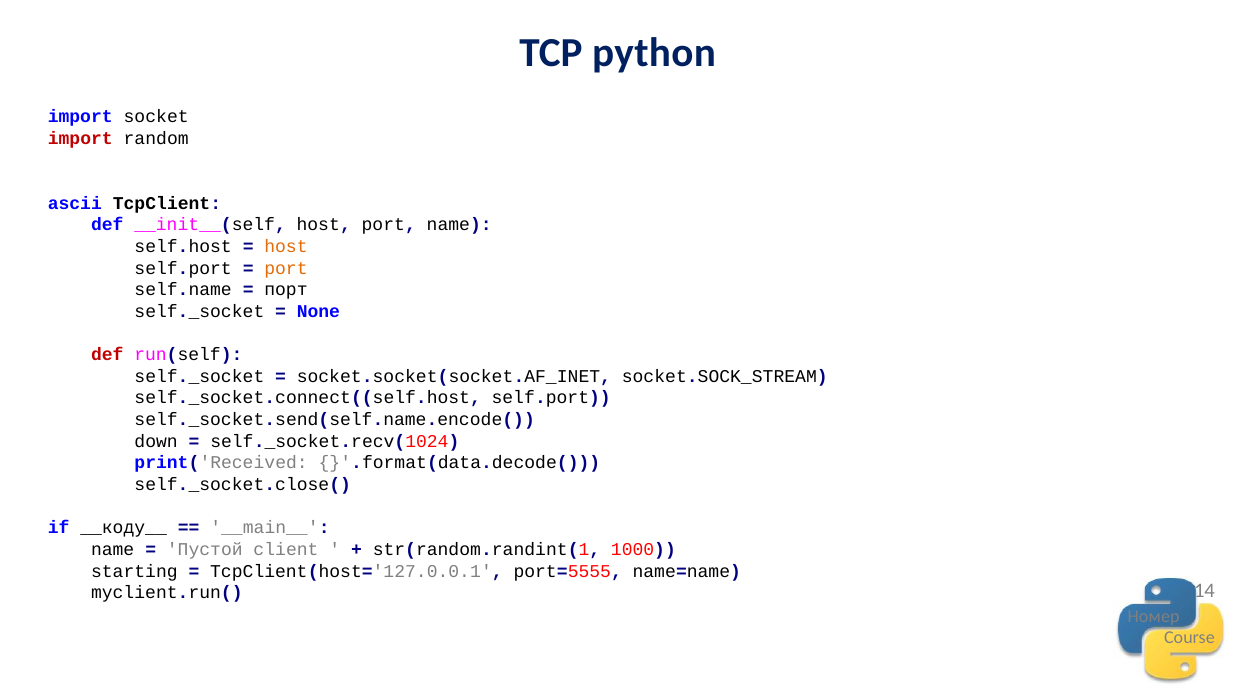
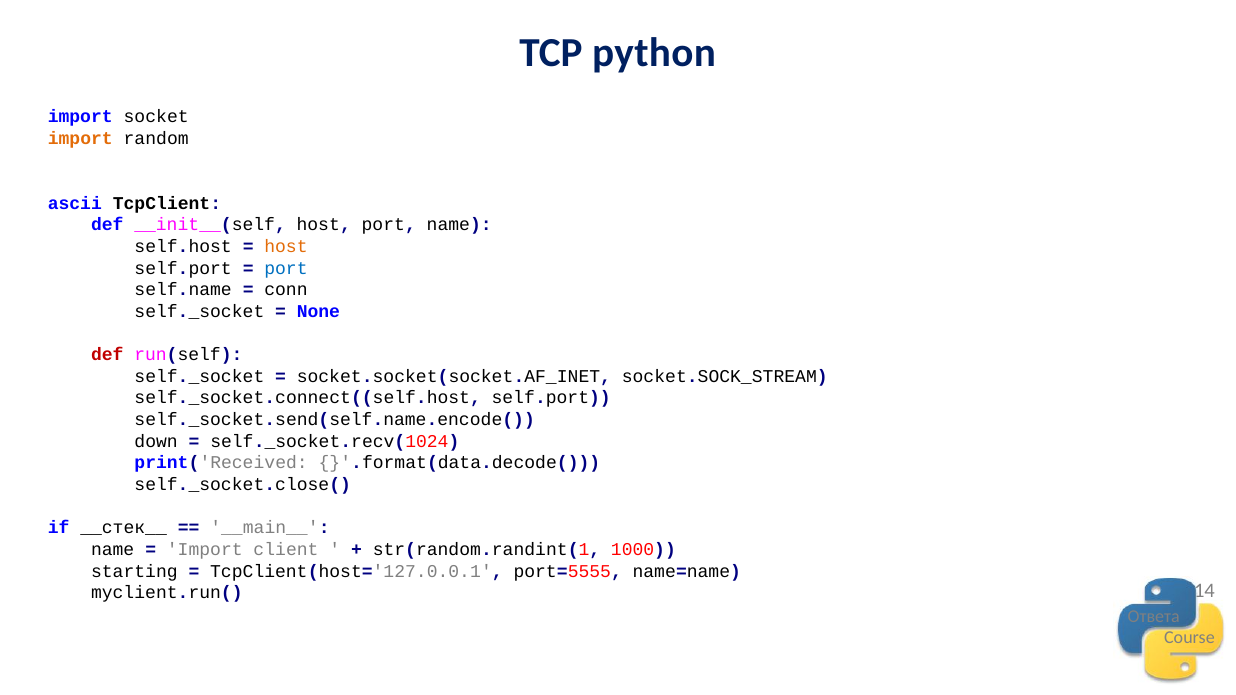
import colour: red -> orange (80, 138)
port colour: orange -> blue (286, 268)
порт: порт -> conn (286, 290)
__коду__: __коду__ -> __стек__ (124, 528)
Пустой: Пустой -> Import (205, 550)
Номер: Номер -> Ответа (1154, 617)
